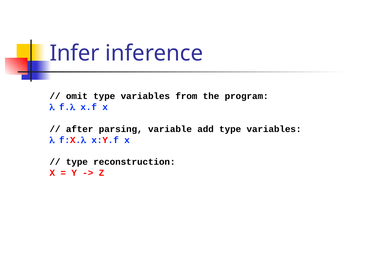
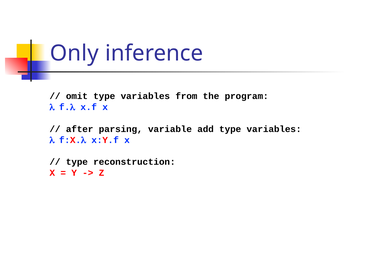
Infer: Infer -> Only (74, 53)
